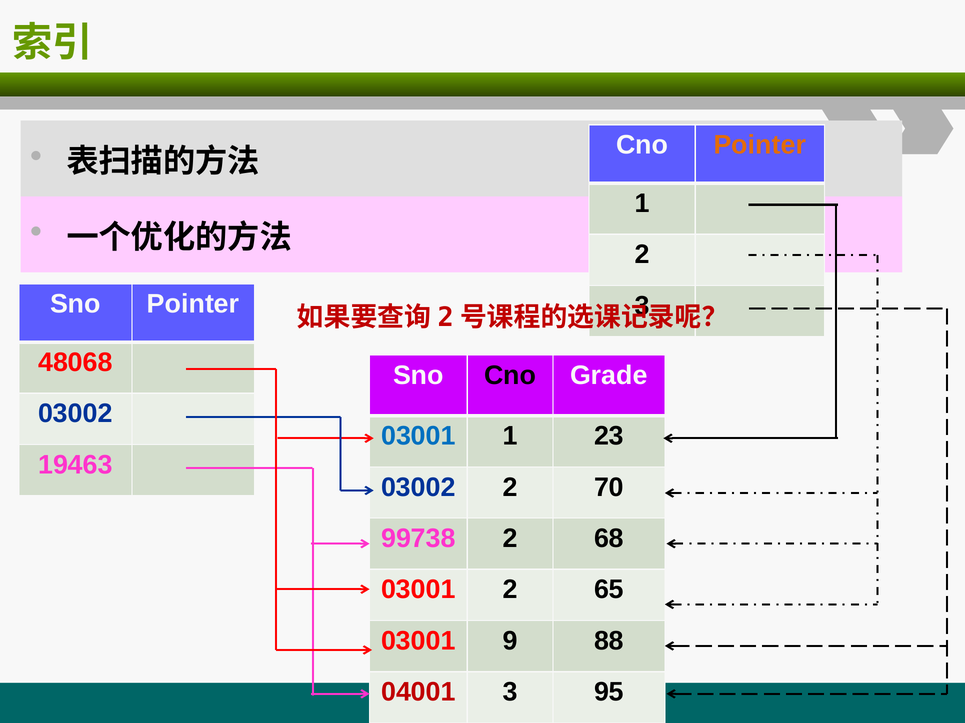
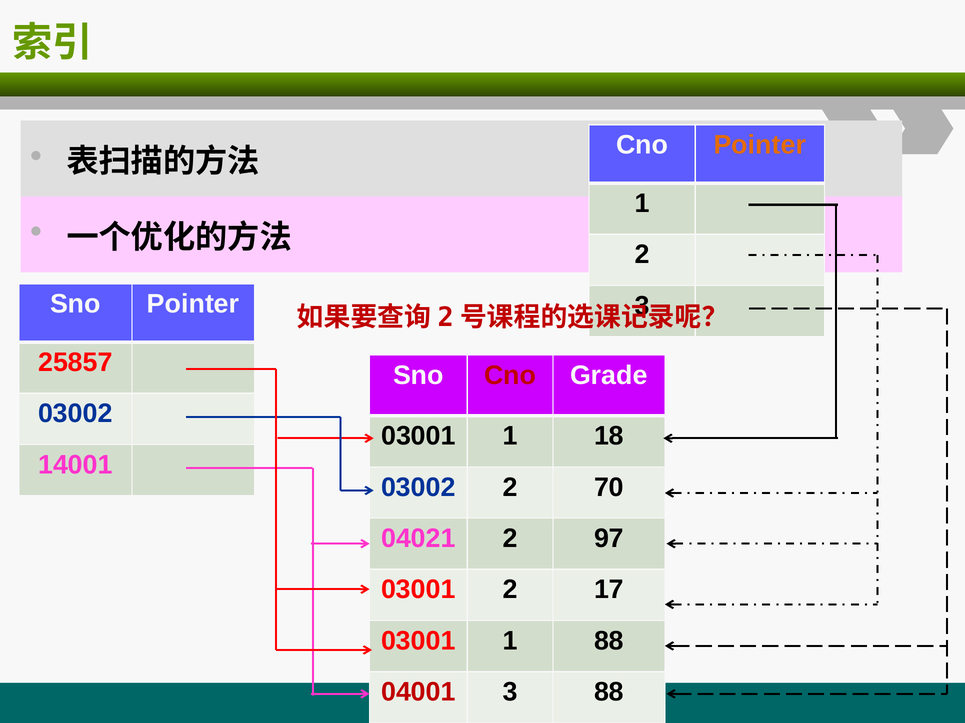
48068: 48068 -> 25857 (75, 363)
Cno colour: black -> red (510, 376)
03001 colour: blue -> black (418, 436)
23: 23 -> 18 (609, 436)
19463: 19463 -> 14001 (75, 465)
99738: 99738 -> 04021 (418, 539)
68: 68 -> 97 (609, 539)
65: 65 -> 17 (609, 590)
9: 9 -> 1 (510, 641)
3 95: 95 -> 88 (609, 693)
